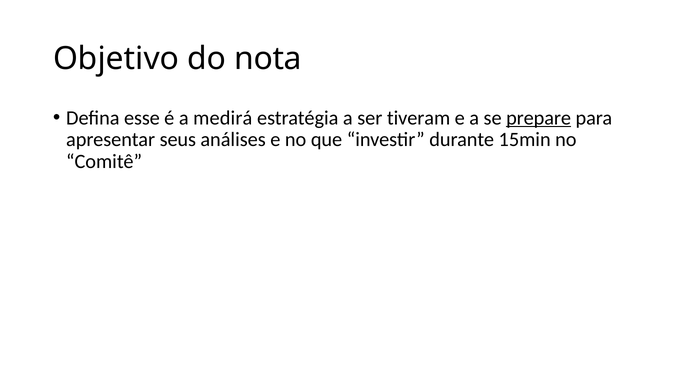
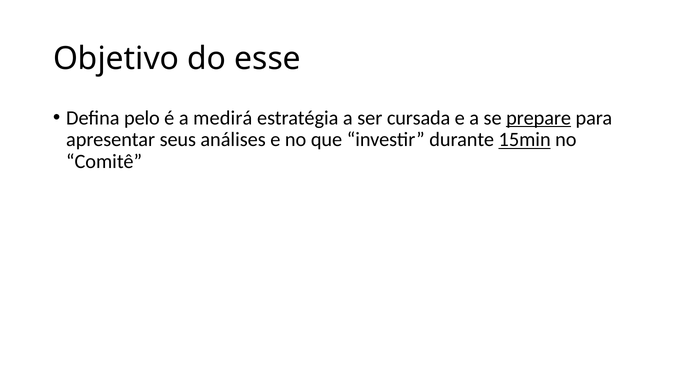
nota: nota -> esse (268, 58)
esse: esse -> pelo (142, 118)
tiveram: tiveram -> cursada (419, 118)
15min underline: none -> present (525, 140)
